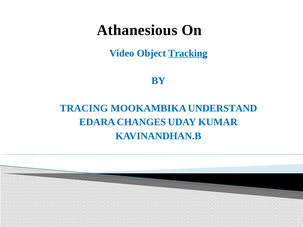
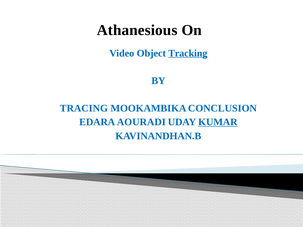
UNDERSTAND: UNDERSTAND -> CONCLUSION (222, 108)
CHANGES: CHANGES -> AOURADI (141, 122)
KUMAR underline: none -> present (218, 122)
